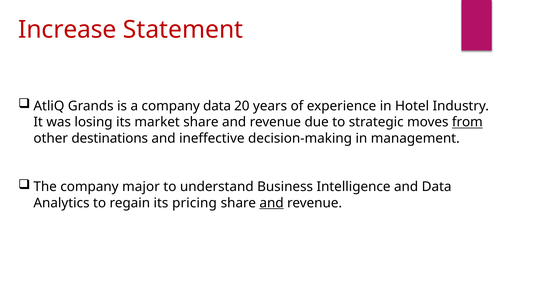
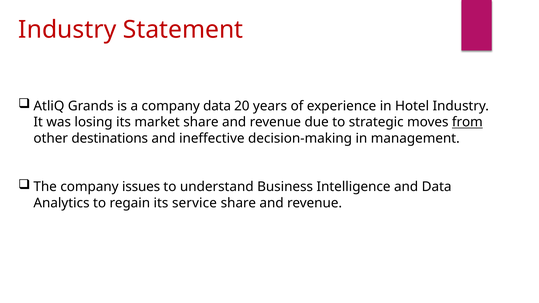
Increase: Increase -> Industry (67, 30)
major: major -> issues (141, 187)
pricing: pricing -> service (194, 203)
and underline: present -> none (272, 203)
